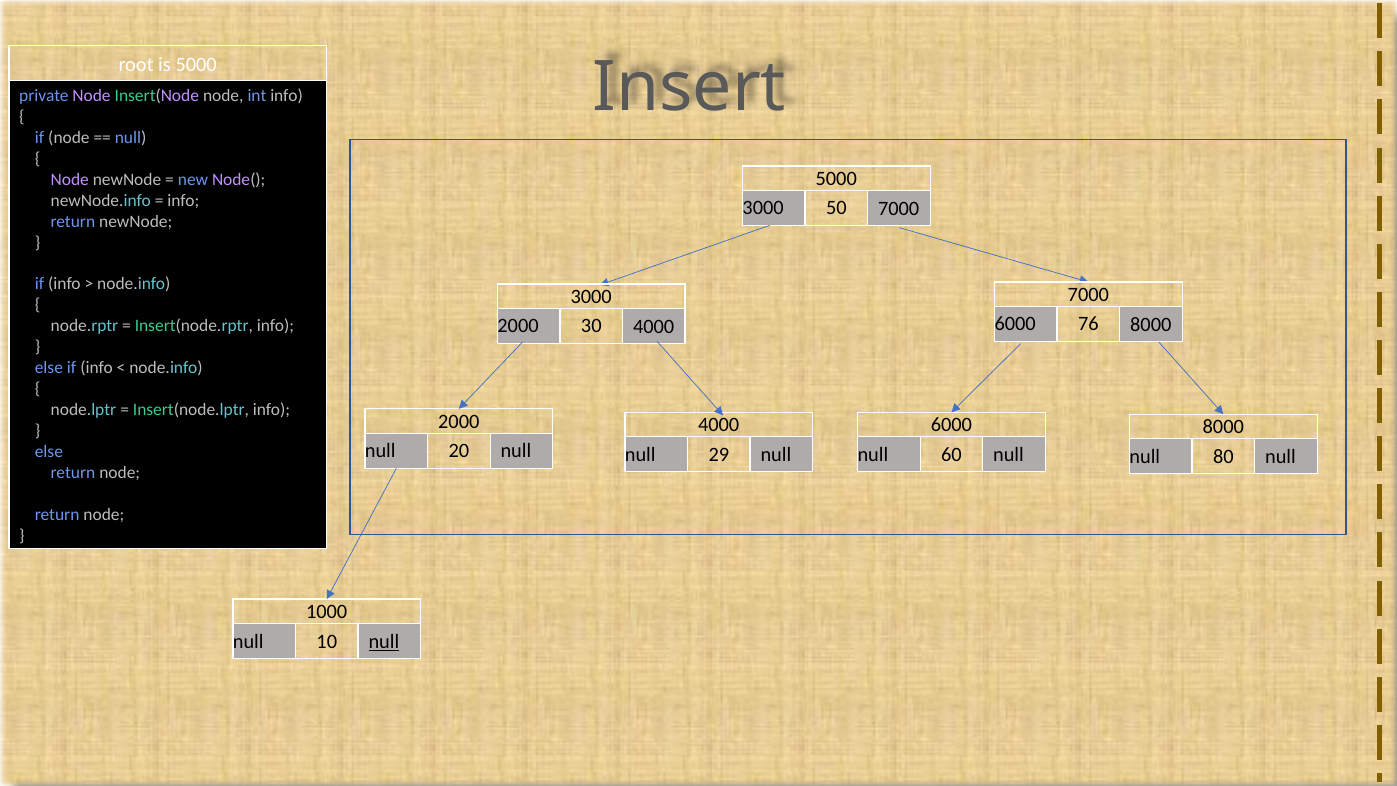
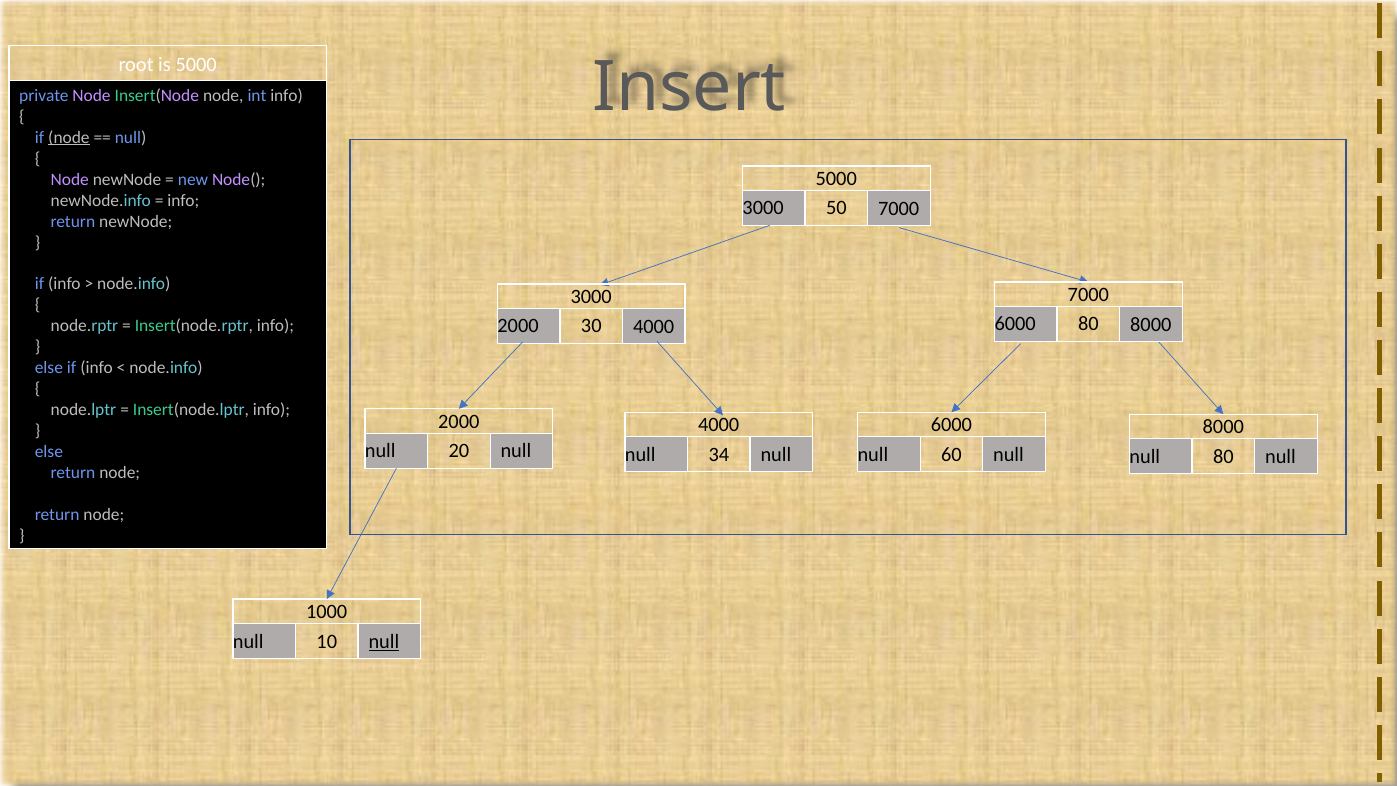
node underline: none -> present (69, 137)
6000 76: 76 -> 80 (1088, 324)
29: 29 -> 34 (719, 454)
